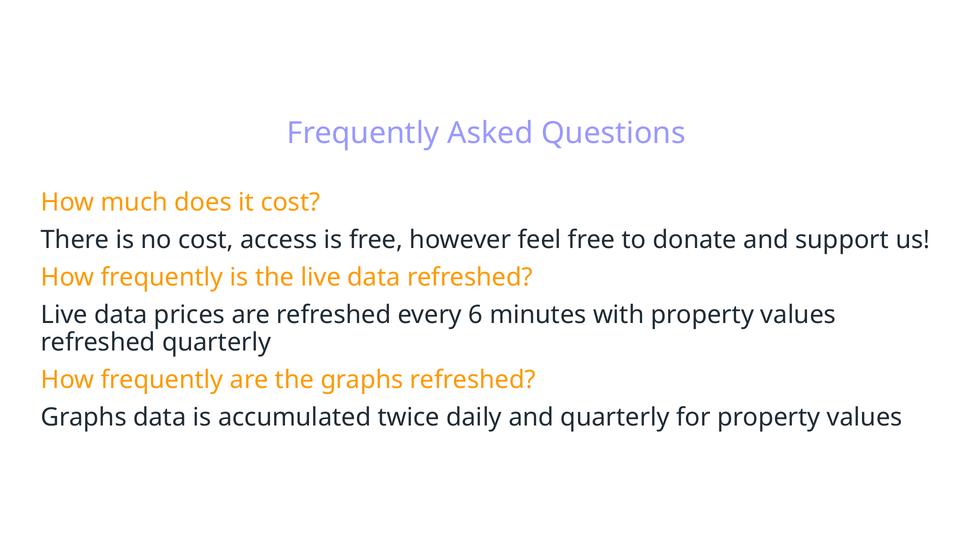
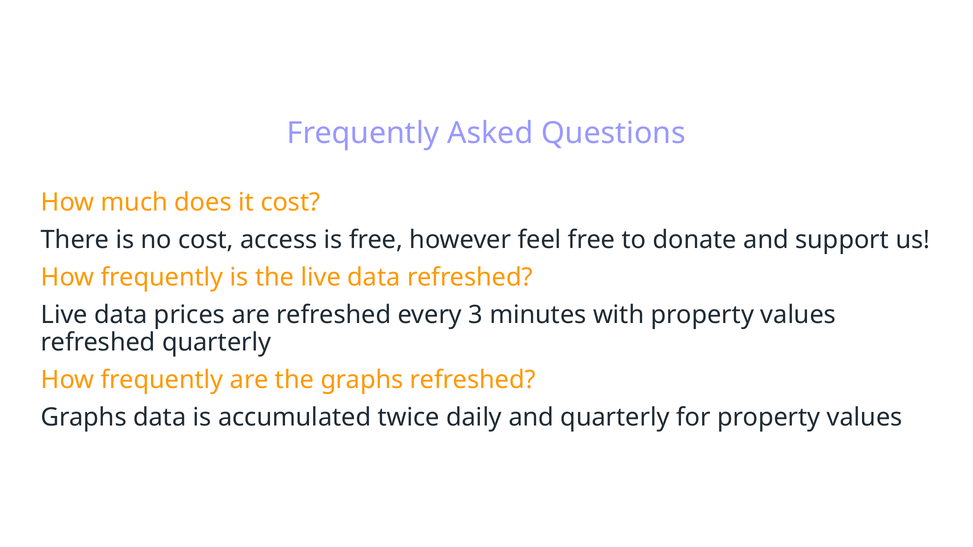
6: 6 -> 3 (476, 315)
